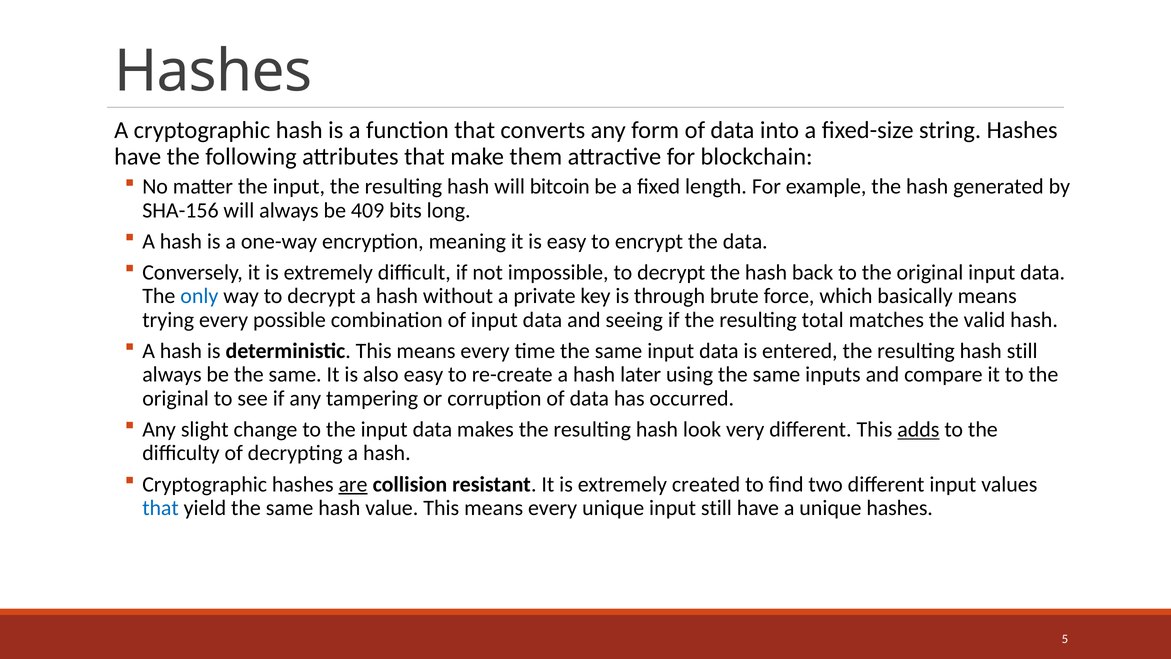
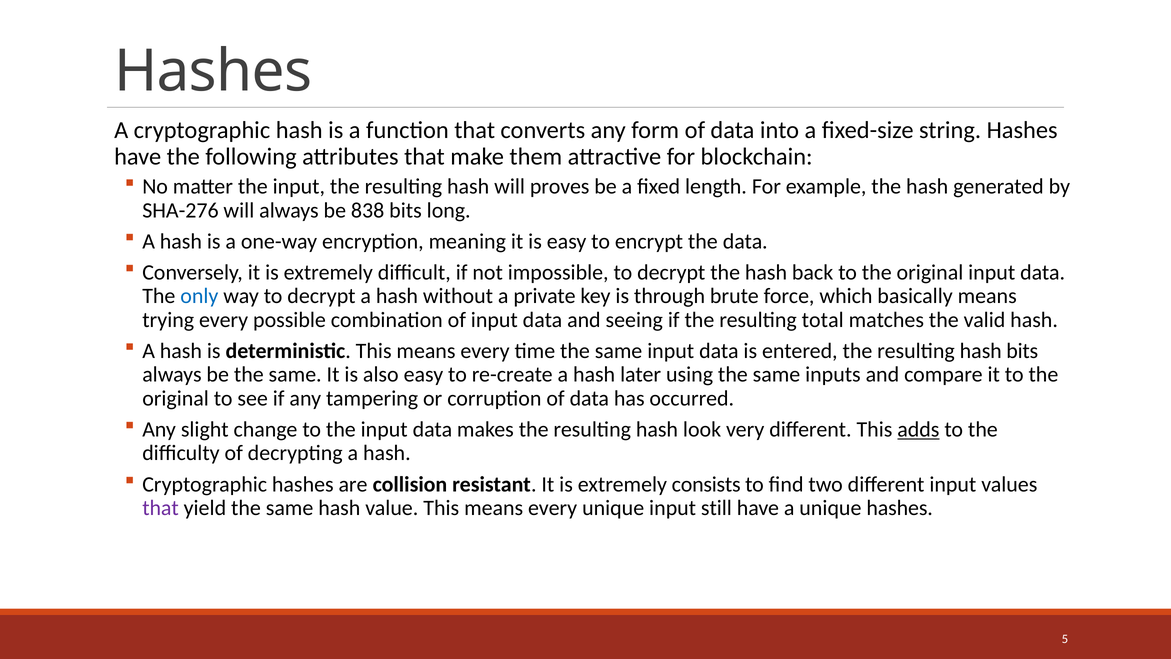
bitcoin: bitcoin -> proves (560, 186)
SHA-156: SHA-156 -> SHA-276 (180, 210)
409: 409 -> 838 (368, 210)
hash still: still -> bits (1022, 351)
are underline: present -> none (353, 484)
created: created -> consists (706, 484)
that colour: blue -> purple (161, 508)
